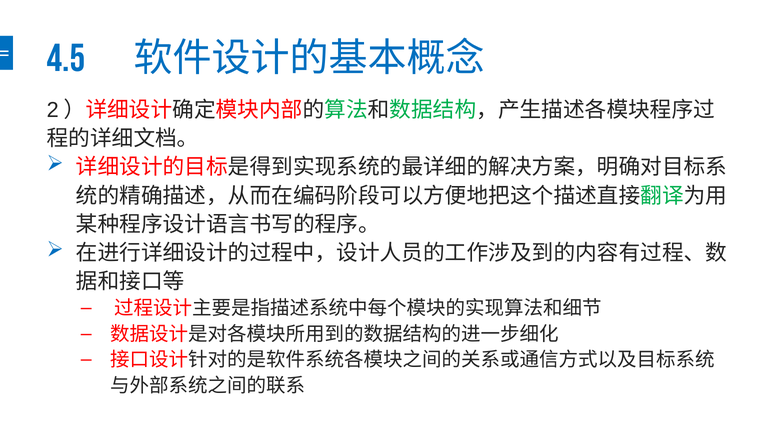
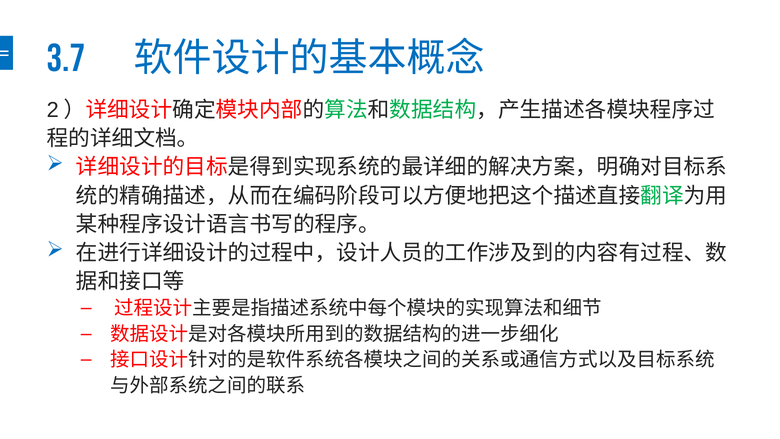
4.5: 4.5 -> 3.7 (66, 58)
